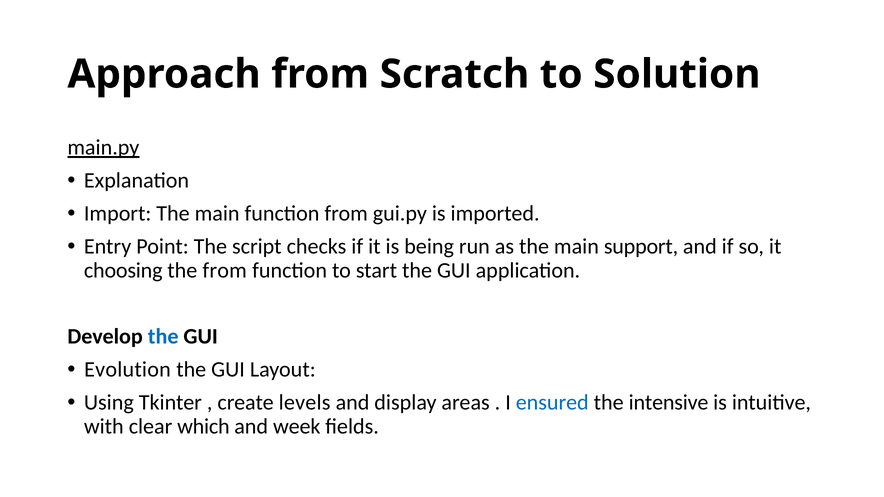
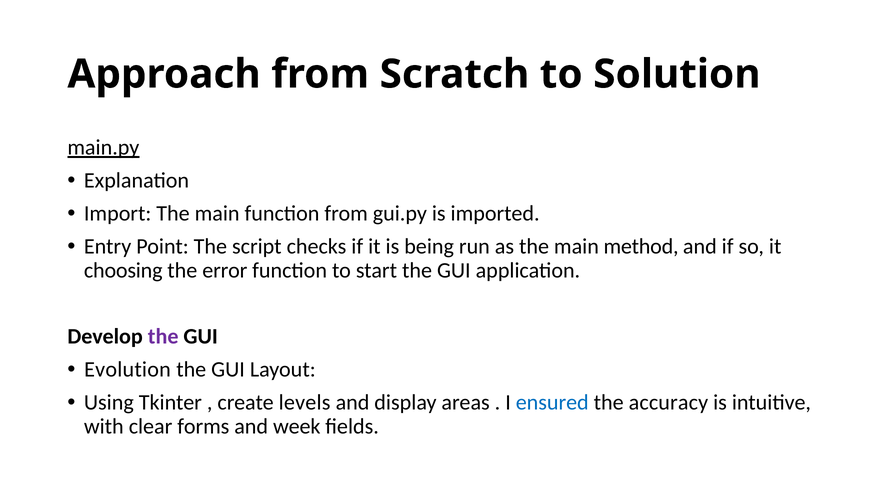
support: support -> method (641, 247)
the from: from -> error (225, 271)
the colour: blue -> purple (163, 337)
intensive: intensive -> accuracy (668, 403)
which: which -> forms (203, 427)
